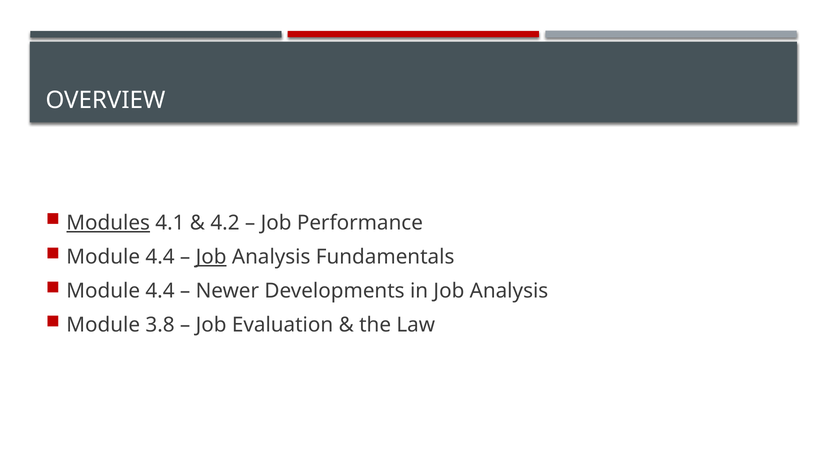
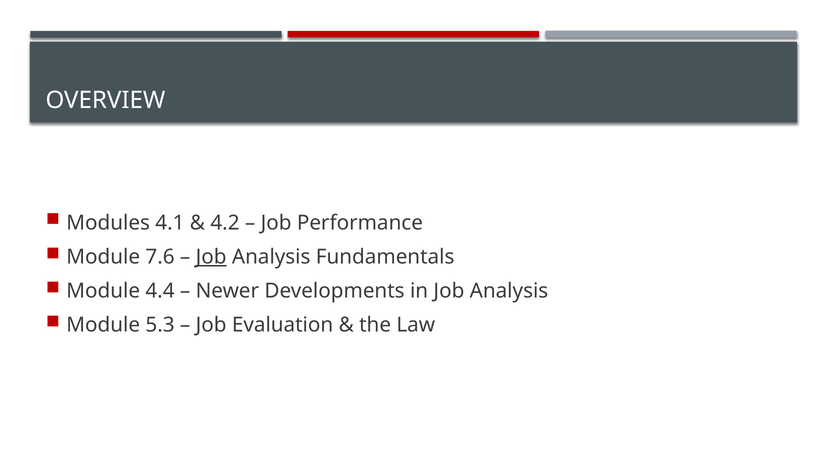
Modules underline: present -> none (108, 223)
4.4: 4.4 -> 7.6 (160, 257)
3.8: 3.8 -> 5.3 (160, 325)
